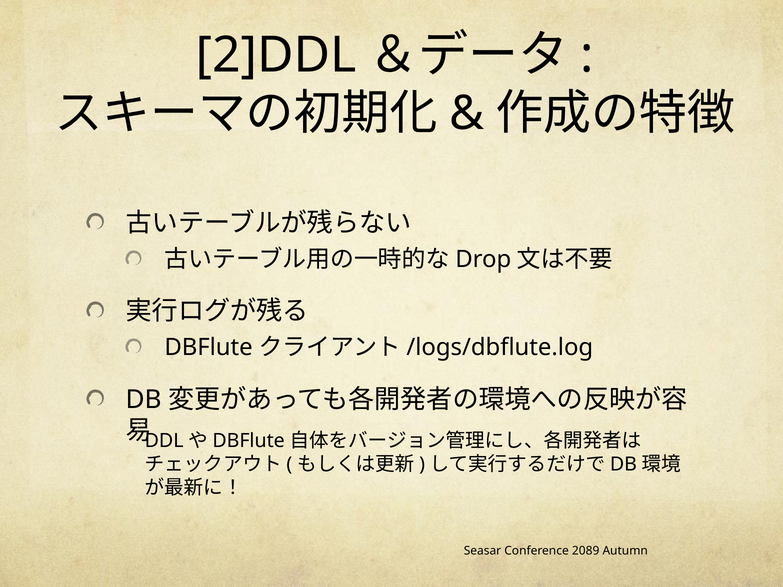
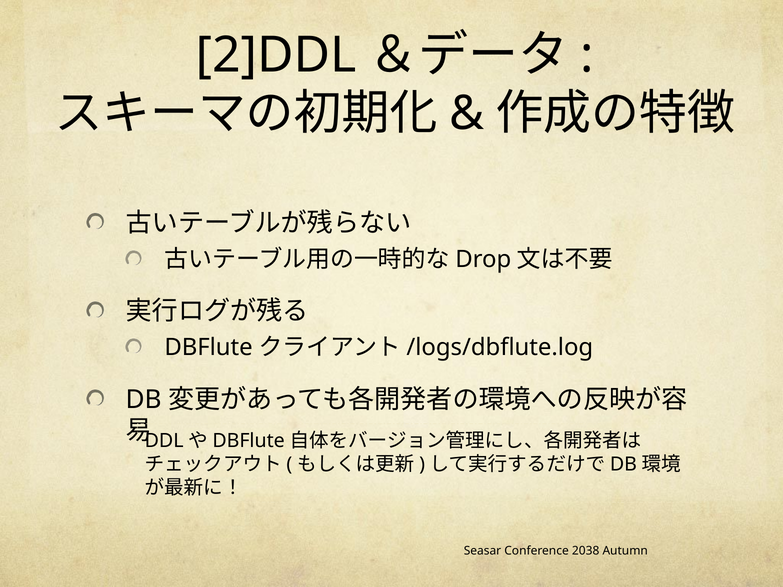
2089: 2089 -> 2038 (586, 551)
